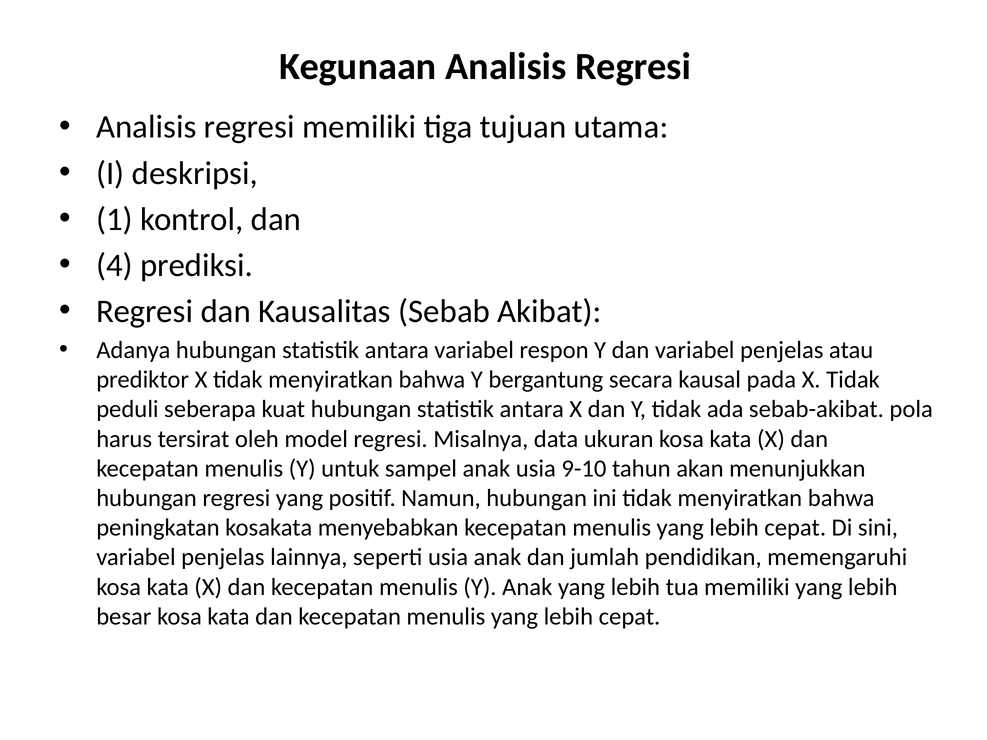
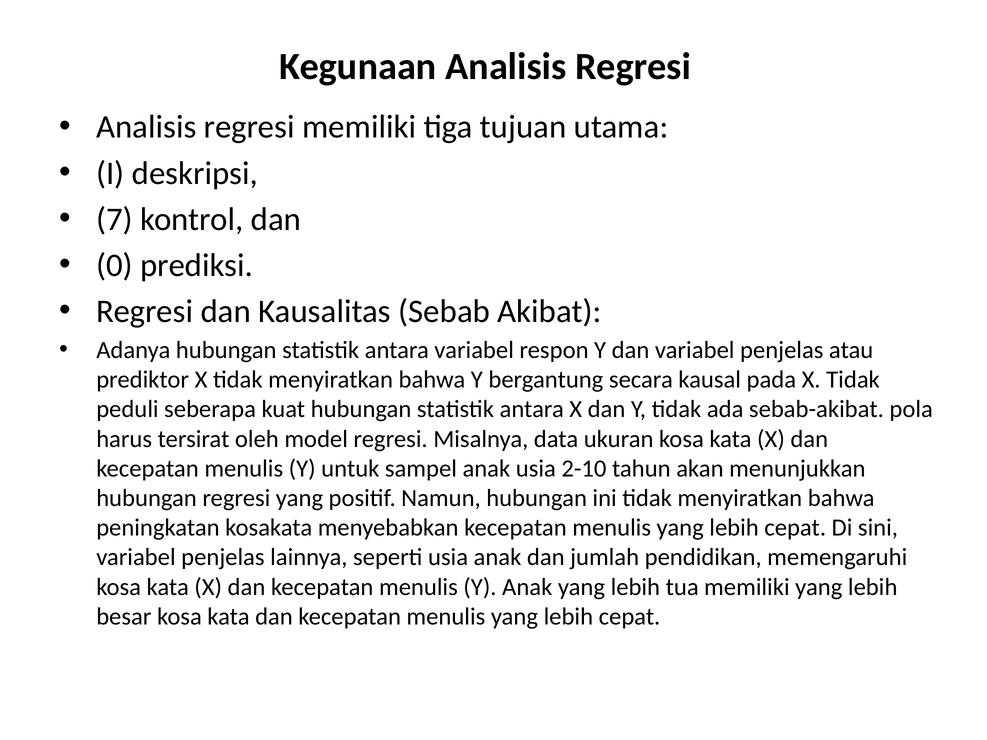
1: 1 -> 7 (115, 219)
4: 4 -> 0 (115, 265)
9-10: 9-10 -> 2-10 (584, 469)
